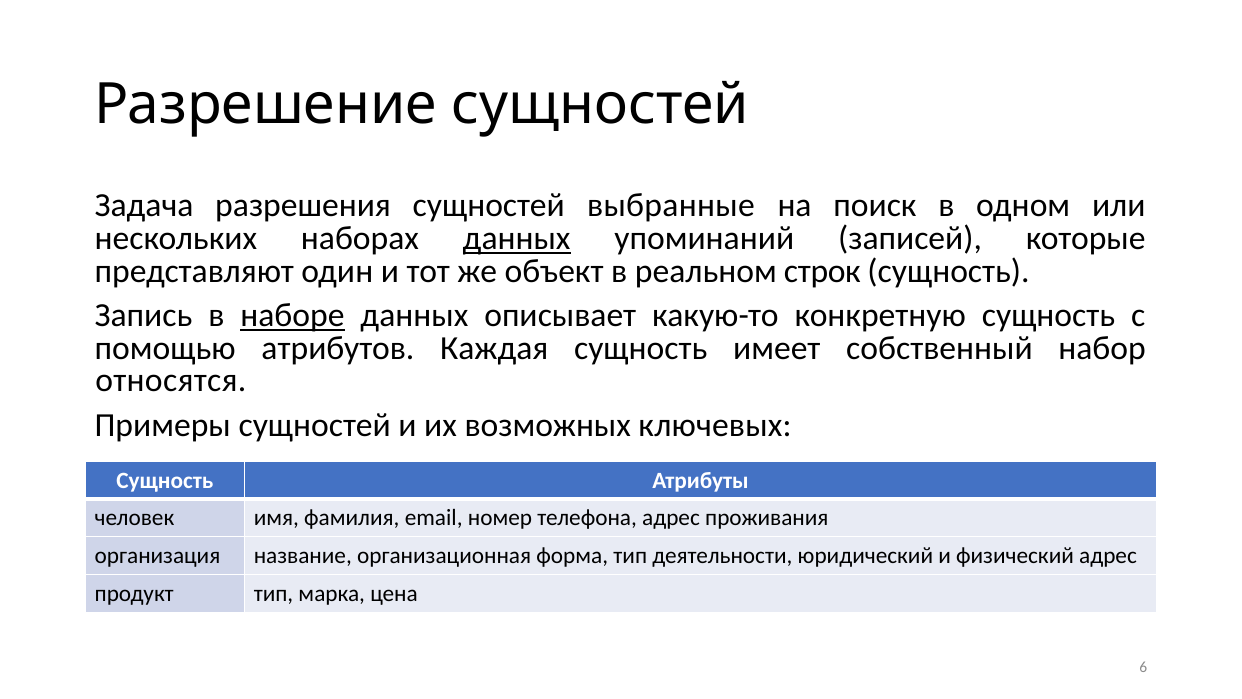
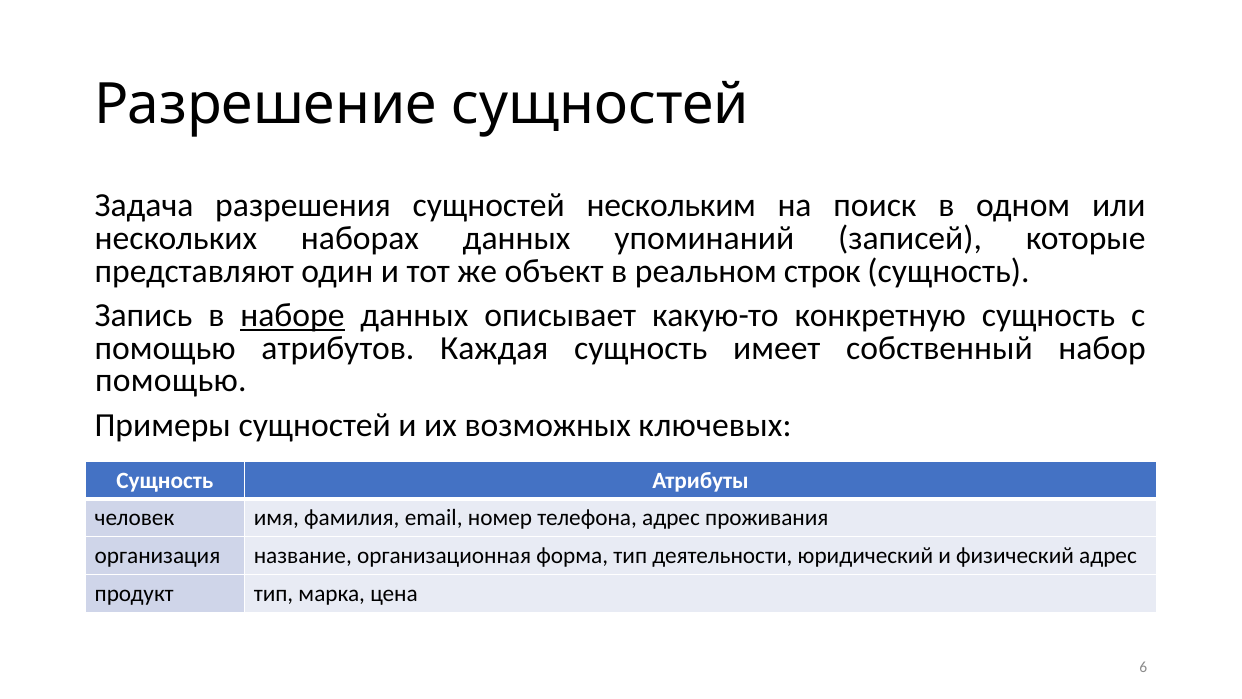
выбранные: выбранные -> нескольким (671, 206)
данных underline: present -> none (517, 238)
относятся: относятся -> помощью (171, 381)
